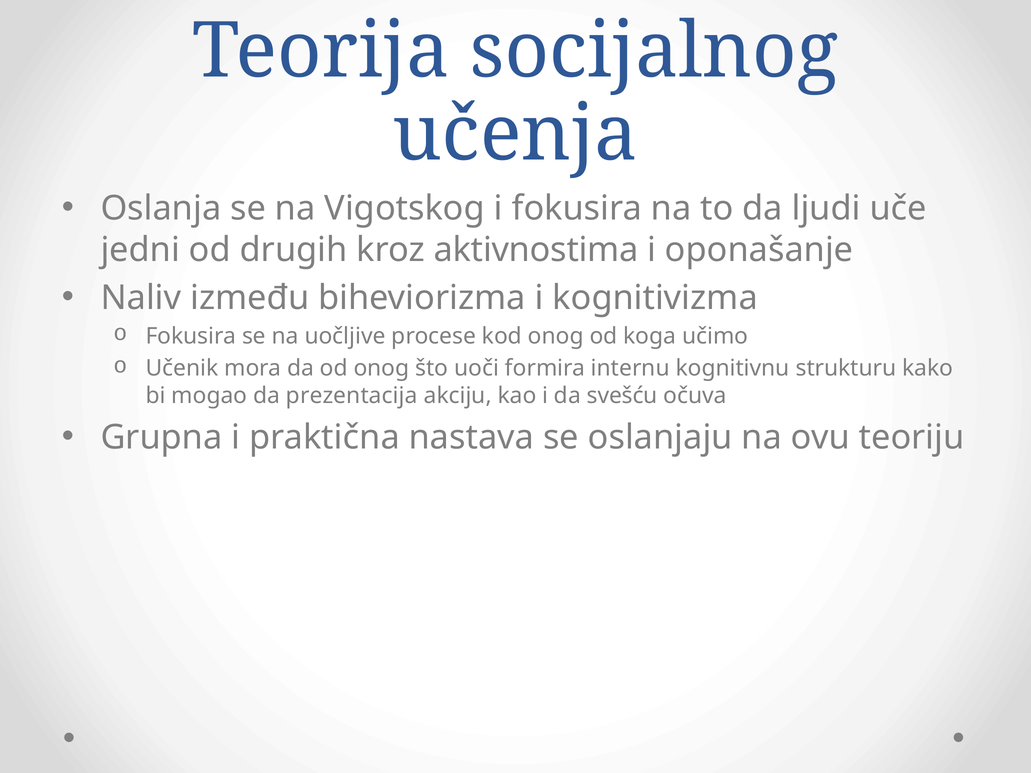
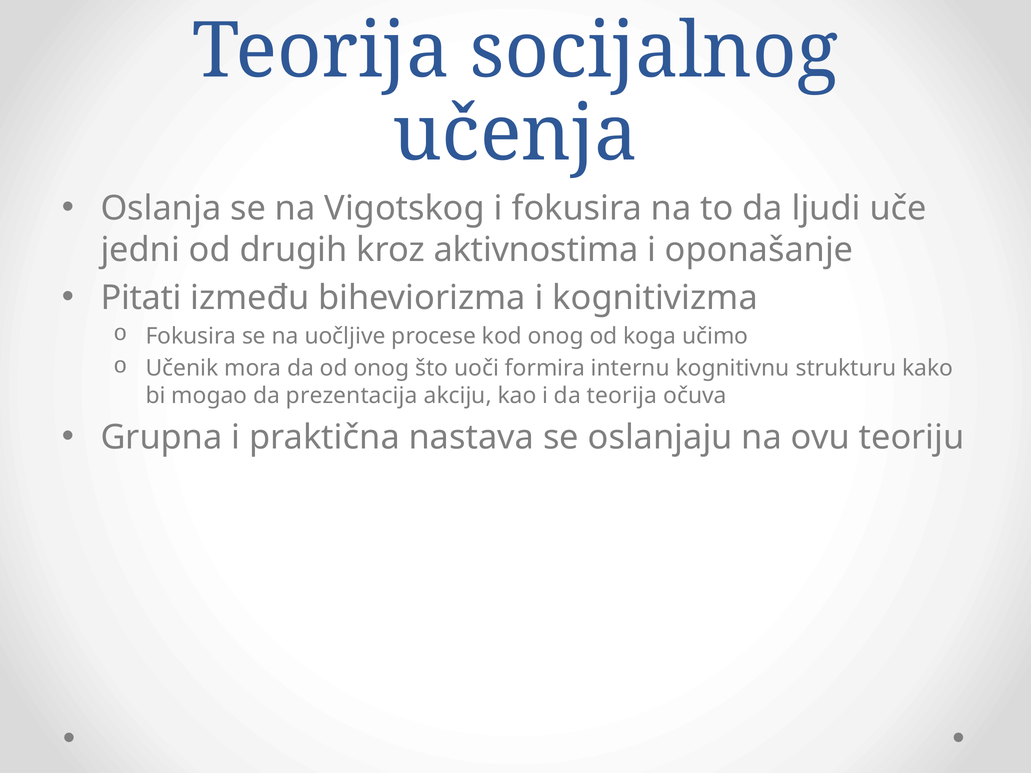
Naliv: Naliv -> Pitati (141, 298)
da svešću: svešću -> teorija (622, 396)
